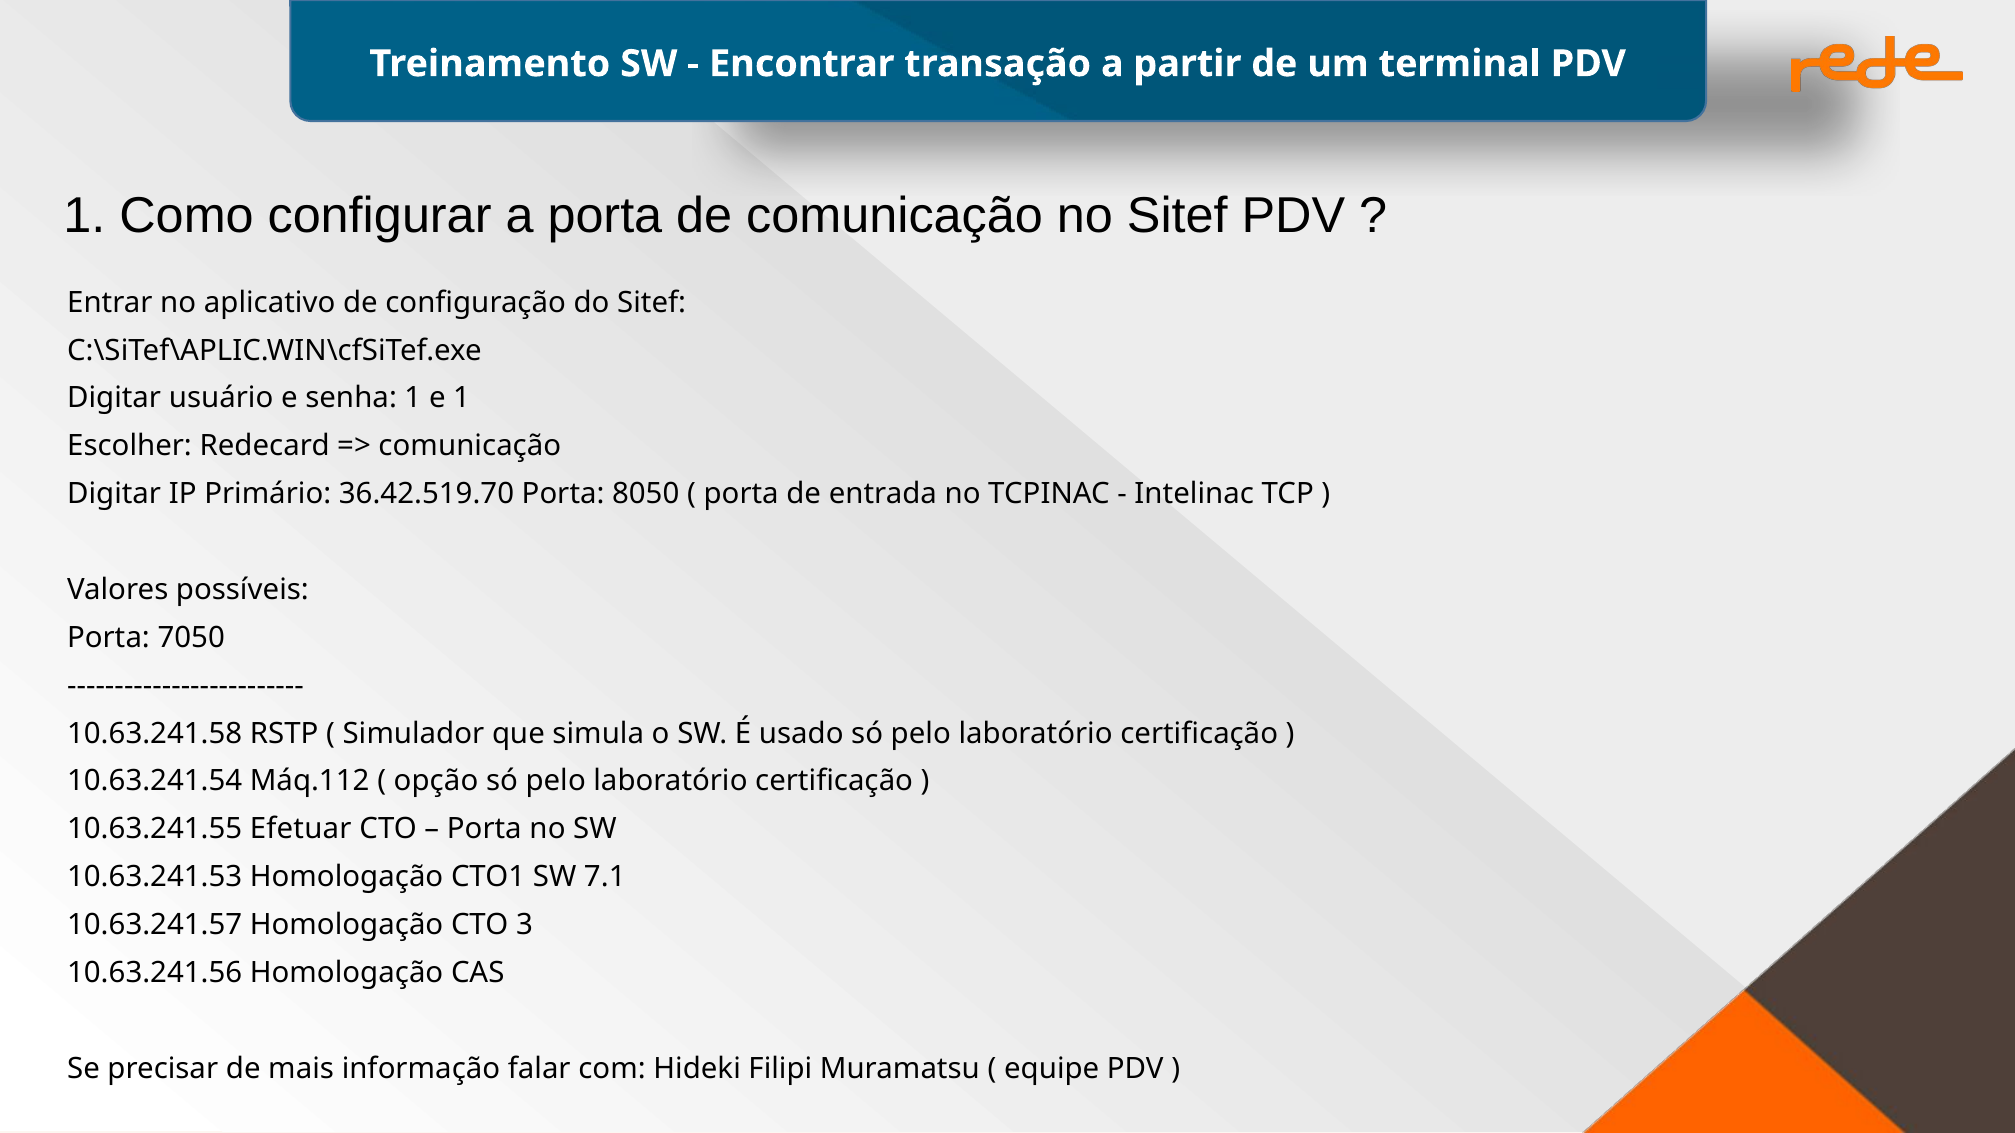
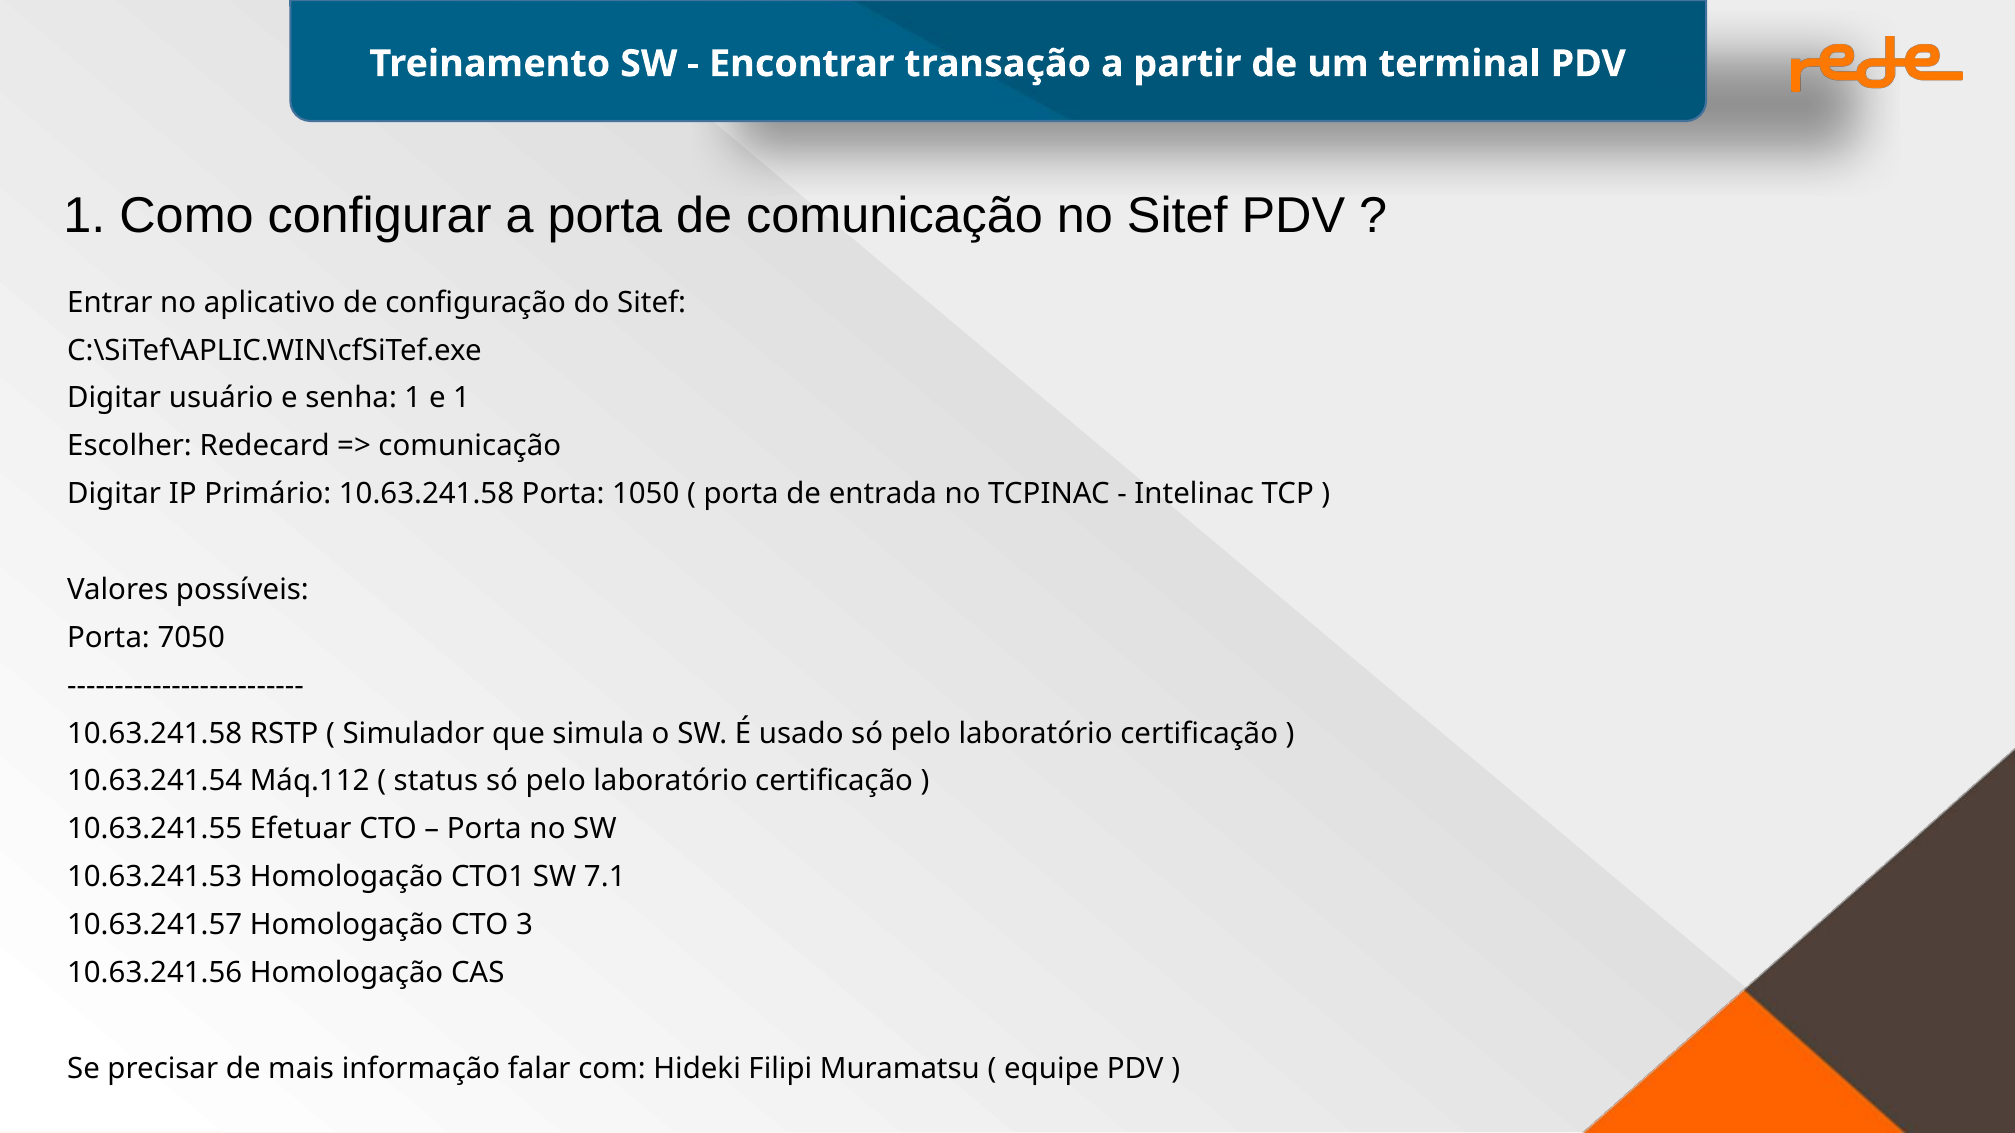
Primário 36.42.519.70: 36.42.519.70 -> 10.63.241.58 (426, 494)
8050: 8050 -> 1050 (646, 494)
opção: opção -> status (436, 782)
